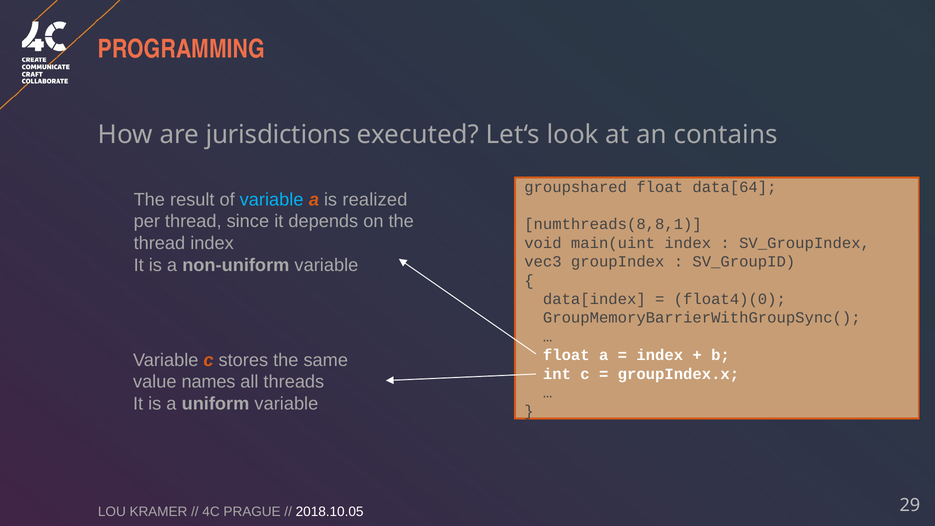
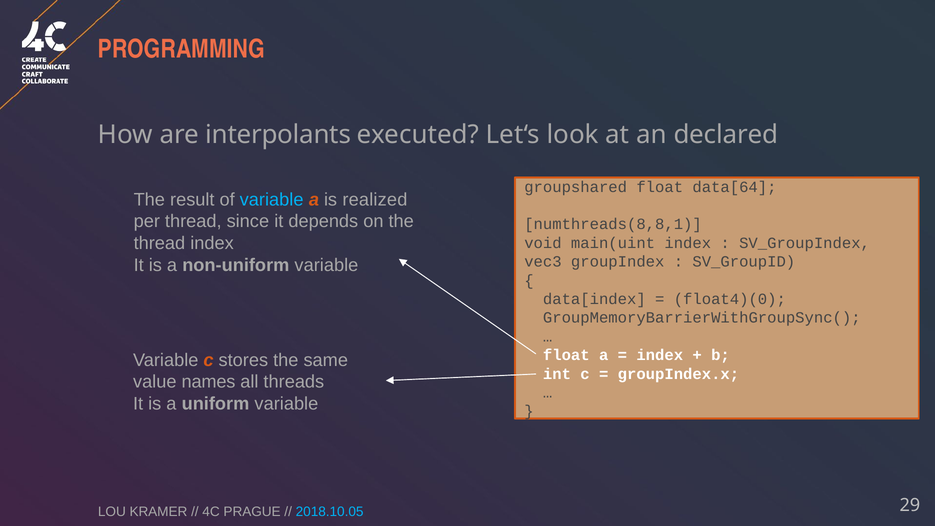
jurisdictions: jurisdictions -> interpolants (278, 135)
contains: contains -> declared (726, 135)
2018.10.05 colour: white -> light blue (330, 512)
